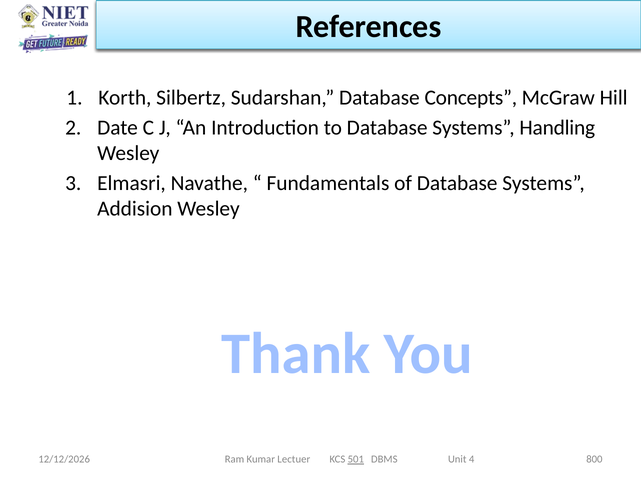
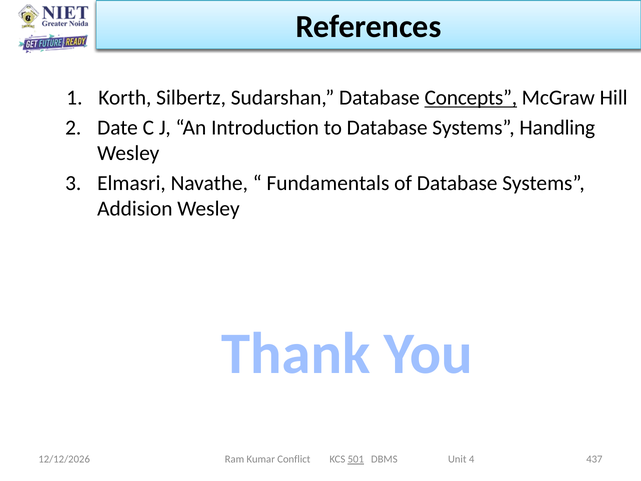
Concepts underline: none -> present (471, 98)
Lectuer: Lectuer -> Conflict (294, 459)
800: 800 -> 437 (594, 459)
